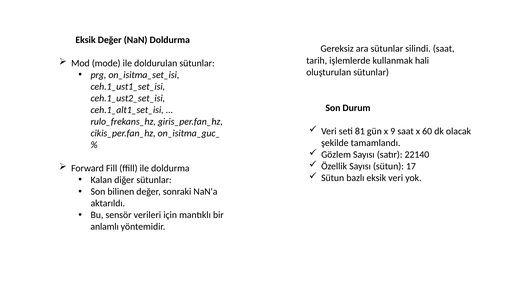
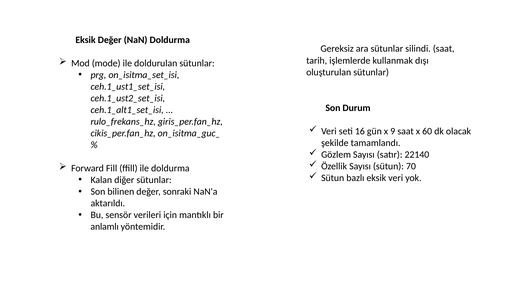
hali: hali -> dışı (422, 60)
81: 81 -> 16 (360, 131)
17: 17 -> 70 (411, 166)
